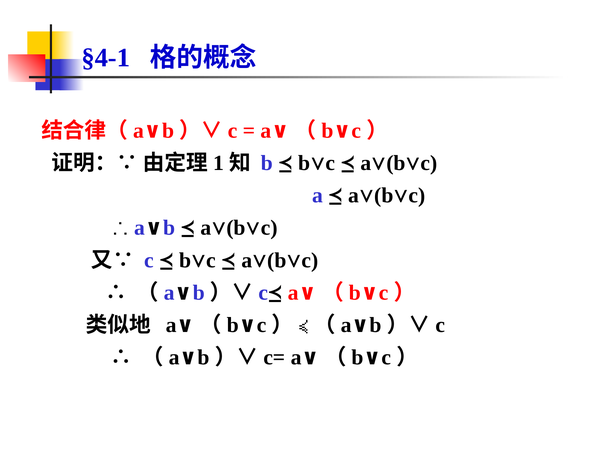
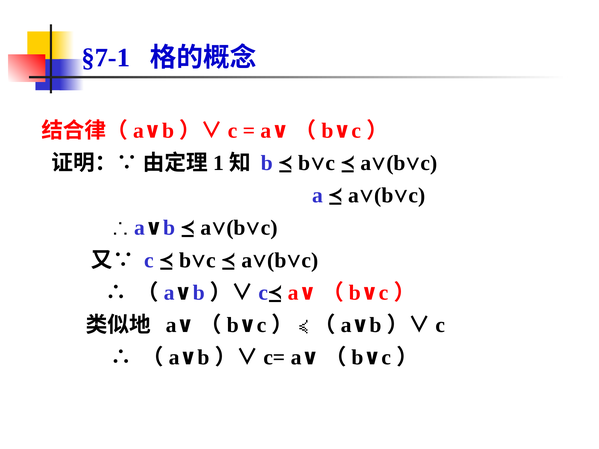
§4-1: §4-1 -> §7-1 (106, 58)
